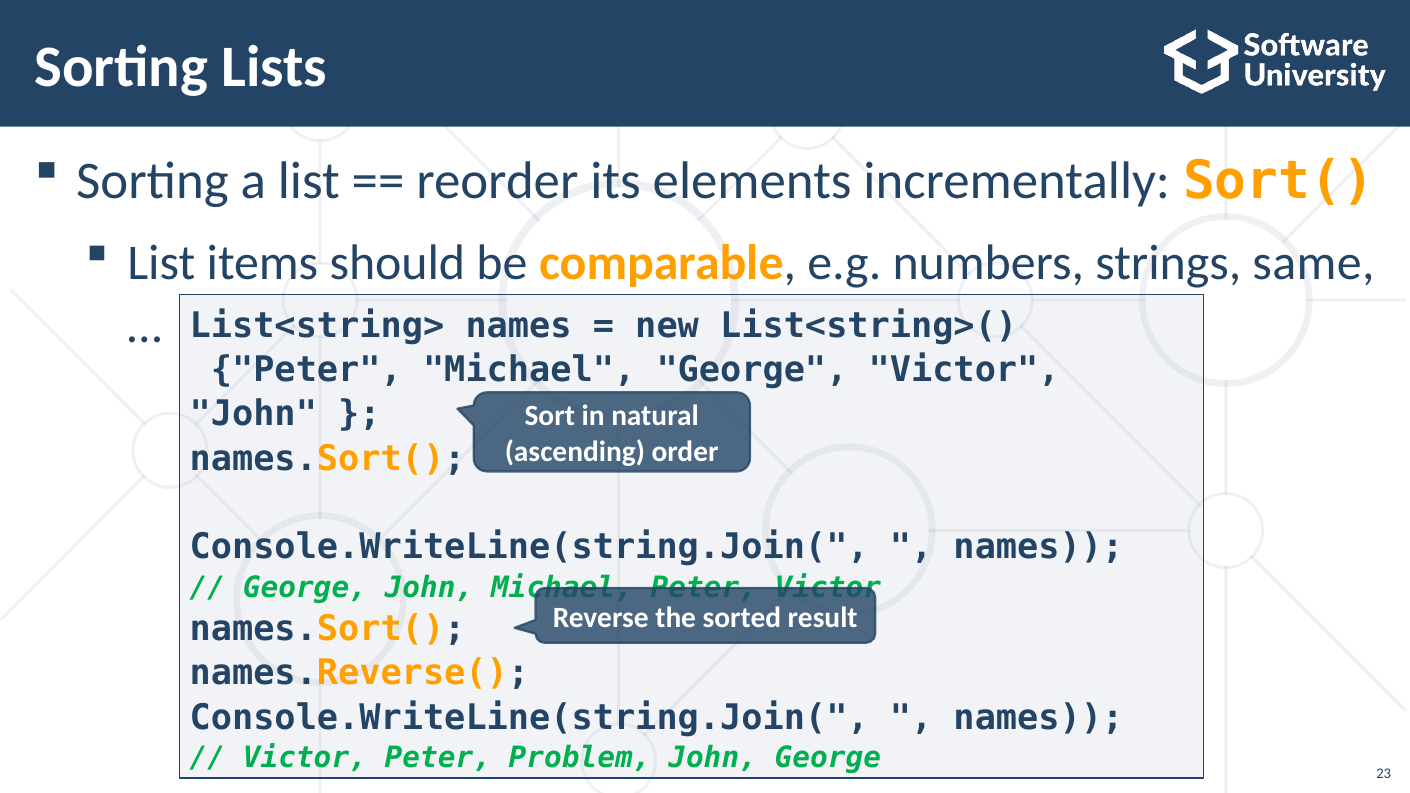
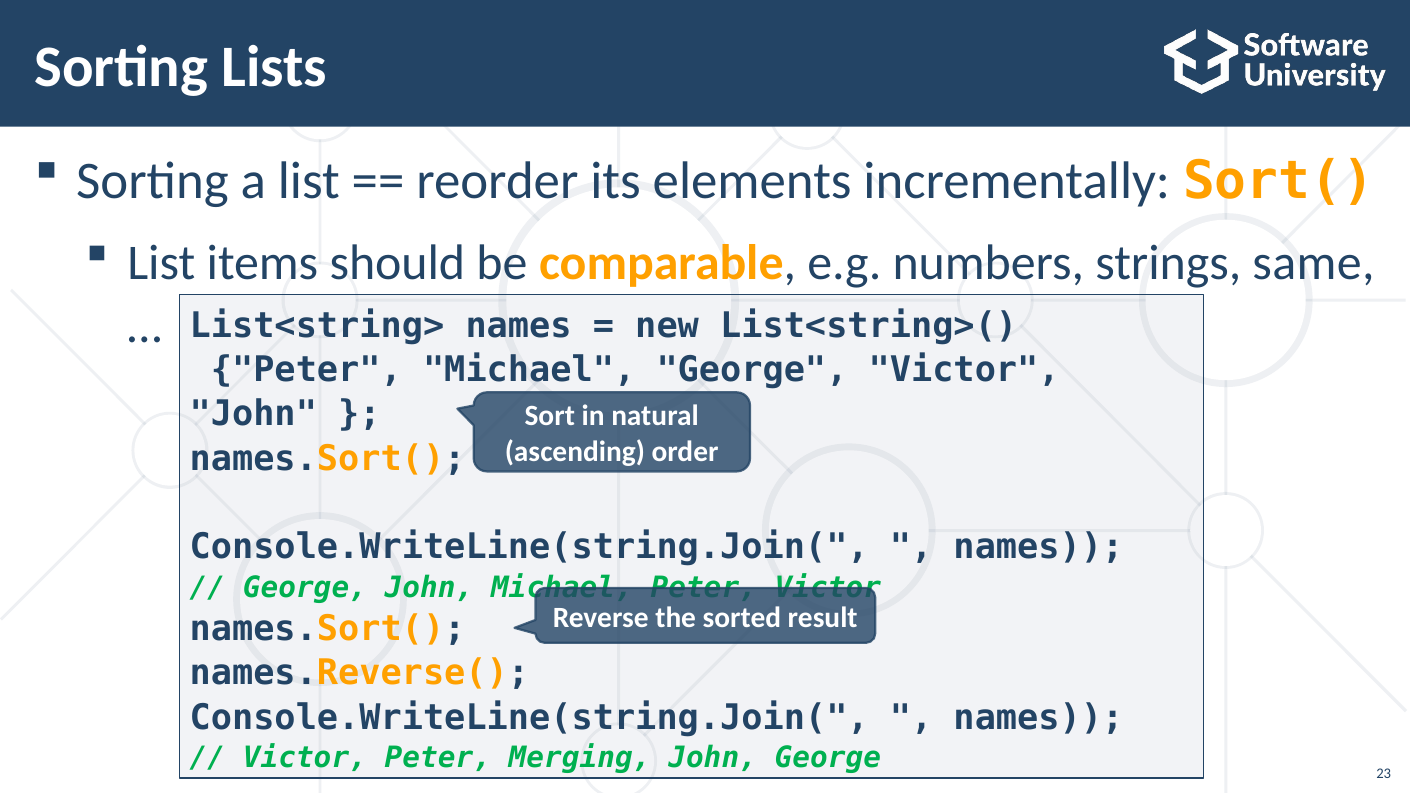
Problem: Problem -> Merging (580, 758)
